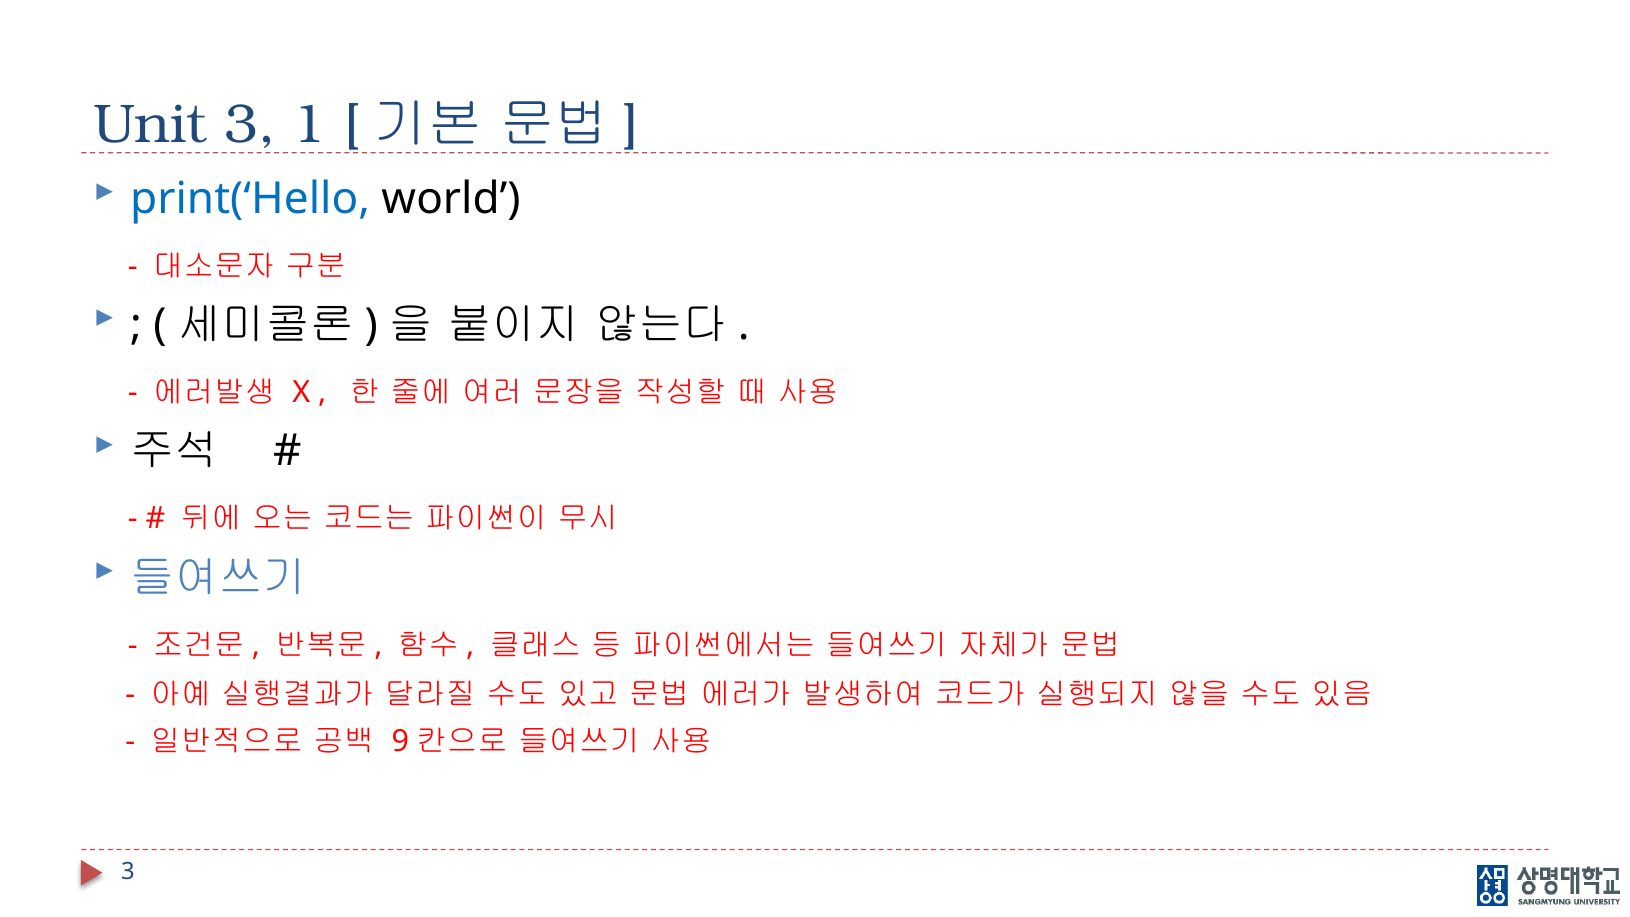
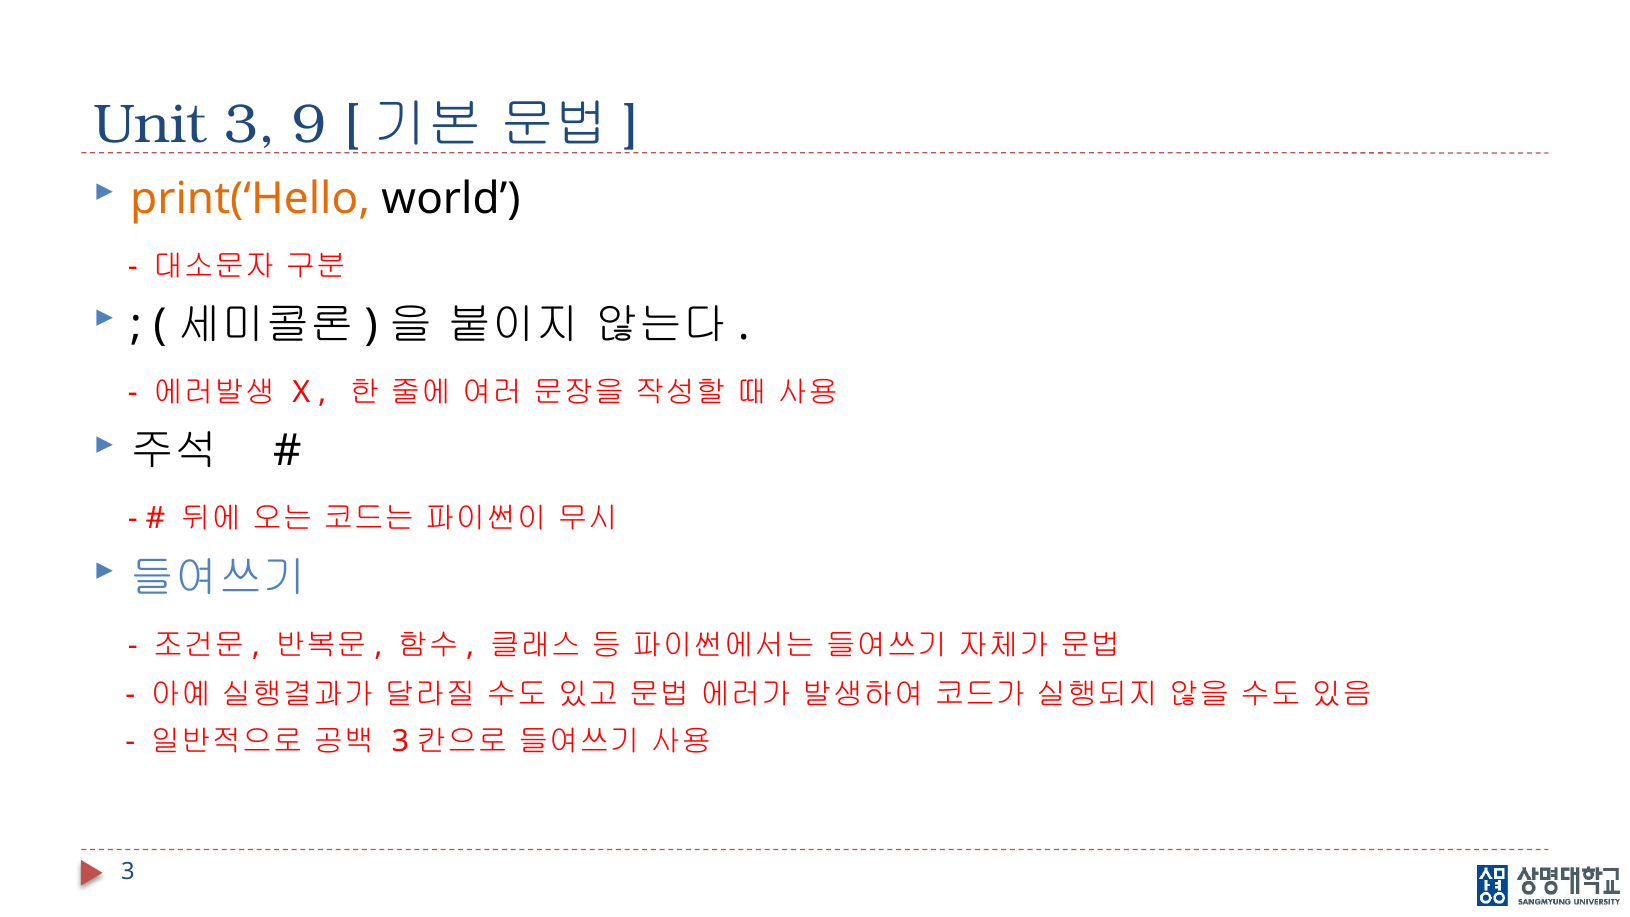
1: 1 -> 9 (310, 124)
print(‘Hello colour: blue -> orange (250, 199)
9: 9 -> 3 (400, 742)
